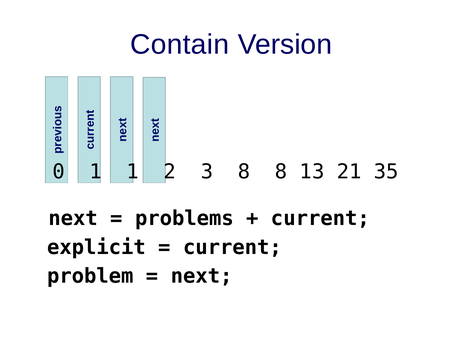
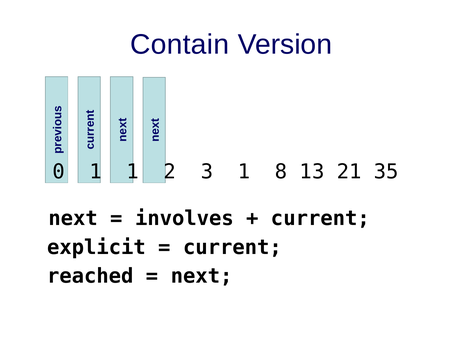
3 8: 8 -> 1 (244, 172)
problems: problems -> involves (184, 219)
problem: problem -> reached (90, 276)
